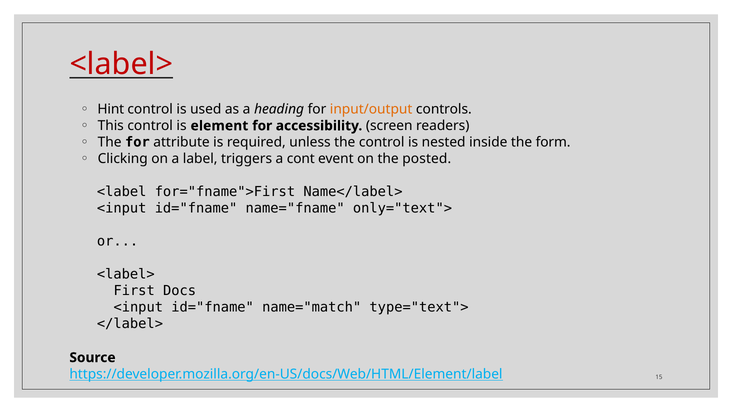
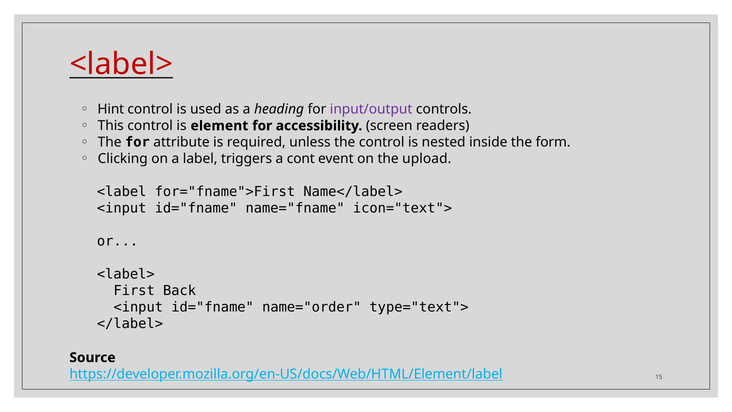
input/output colour: orange -> purple (371, 109)
posted: posted -> upload (427, 159)
only="text">: only="text"> -> icon="text"> (402, 208)
Docs: Docs -> Back (180, 290)
name="match: name="match -> name="order (312, 307)
